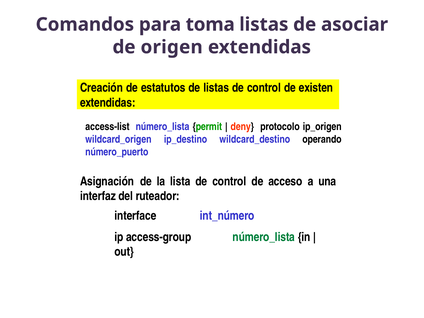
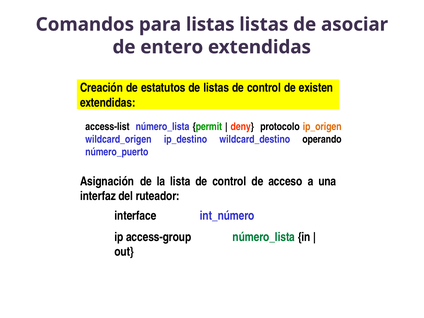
para toma: toma -> listas (210, 24)
origen: origen -> entero (172, 47)
ip_origen colour: black -> orange (322, 127)
